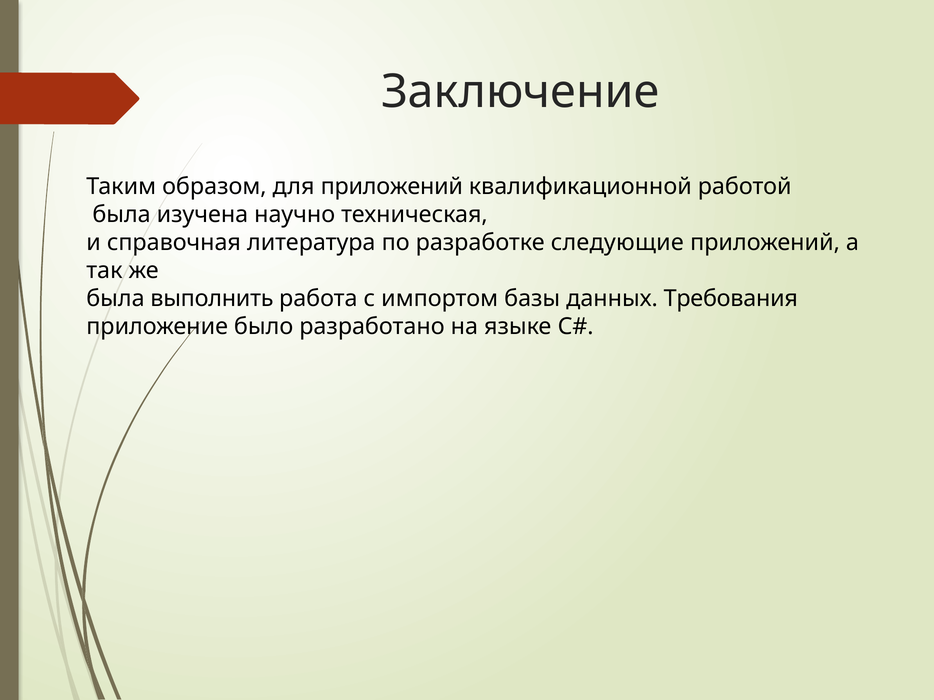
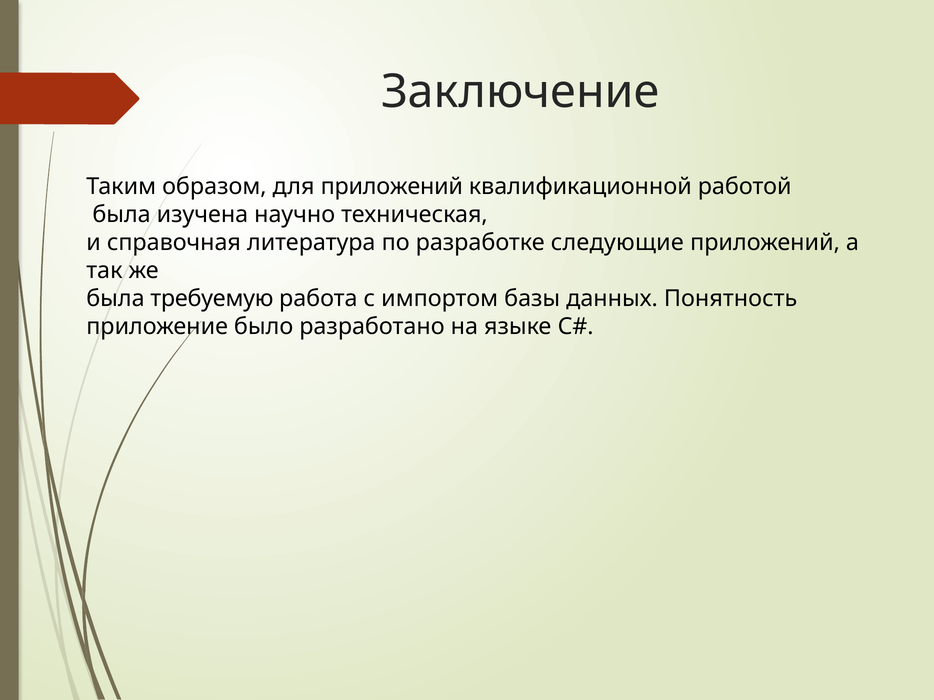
выполнить: выполнить -> требуемую (212, 299)
Требования: Требования -> Понятность (731, 299)
